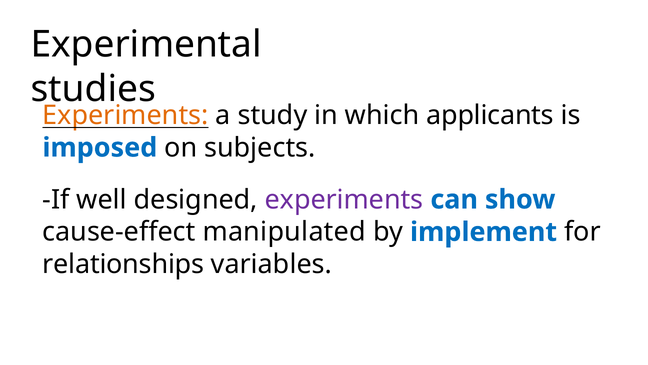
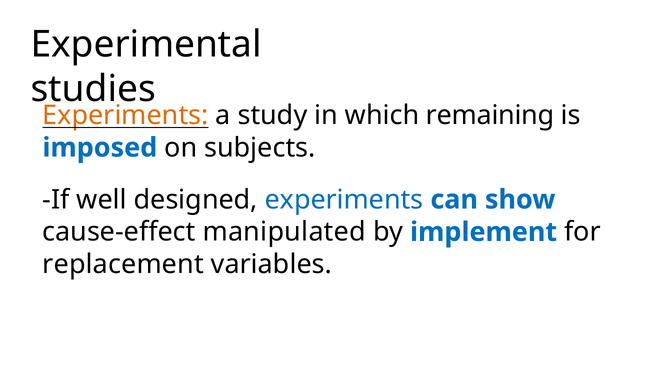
applicants: applicants -> remaining (490, 115)
experiments colour: purple -> blue (344, 199)
relationships: relationships -> replacement (123, 264)
